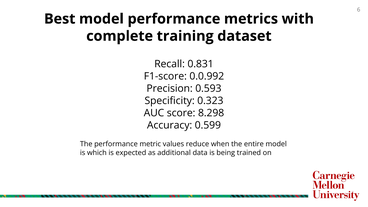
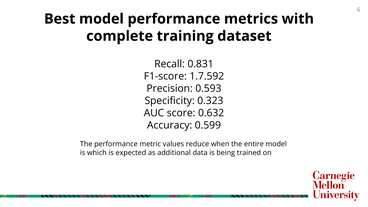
0.0.992: 0.0.992 -> 1.7.592 (207, 76)
8.298: 8.298 -> 0.632 (211, 113)
